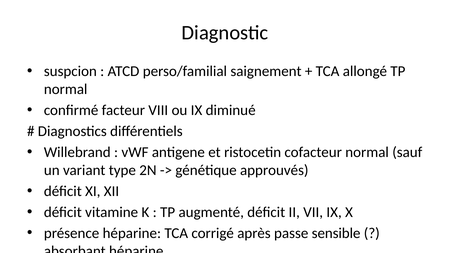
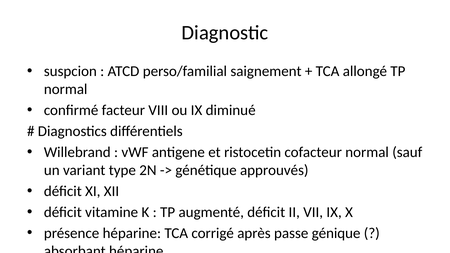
sensible: sensible -> génique (336, 233)
